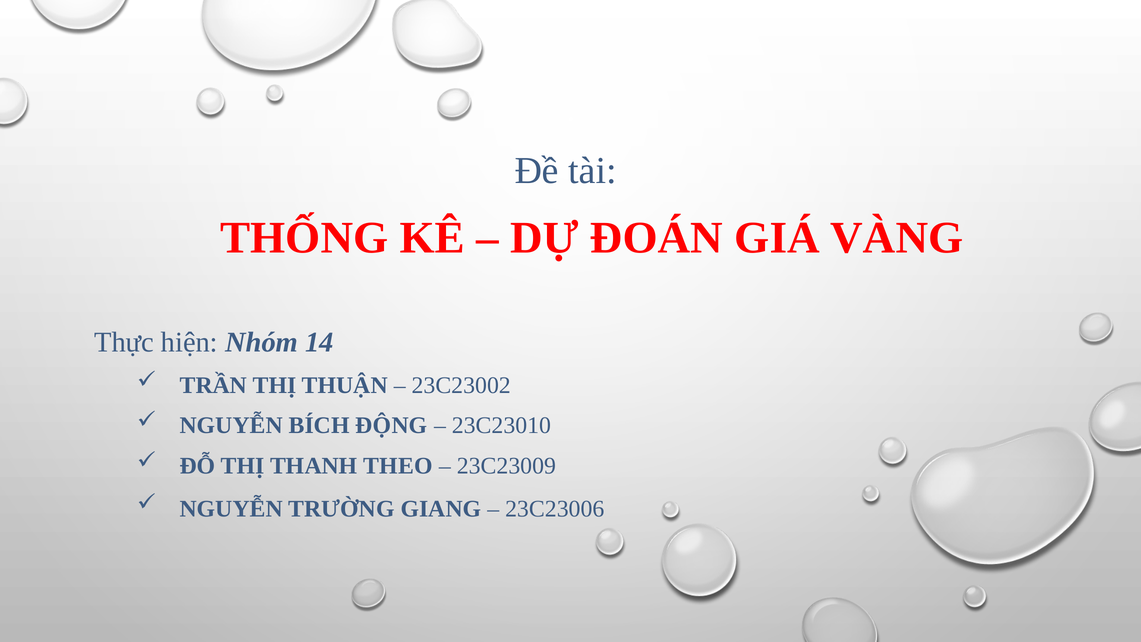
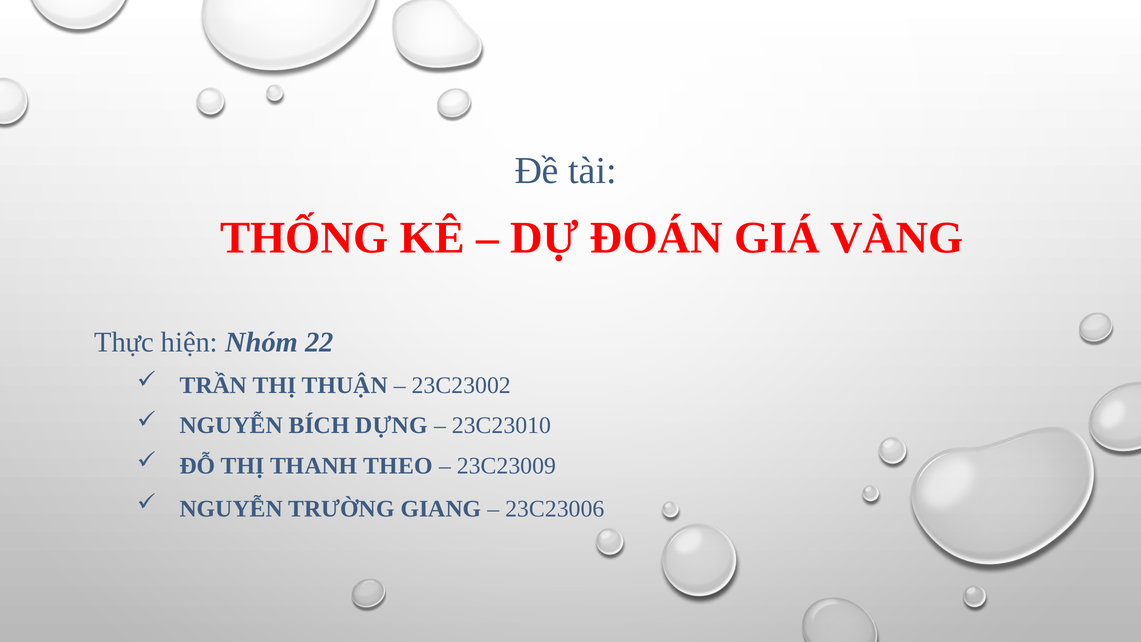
14: 14 -> 22 (319, 342)
ĐỘNG: ĐỘNG -> DỰNG (391, 425)
